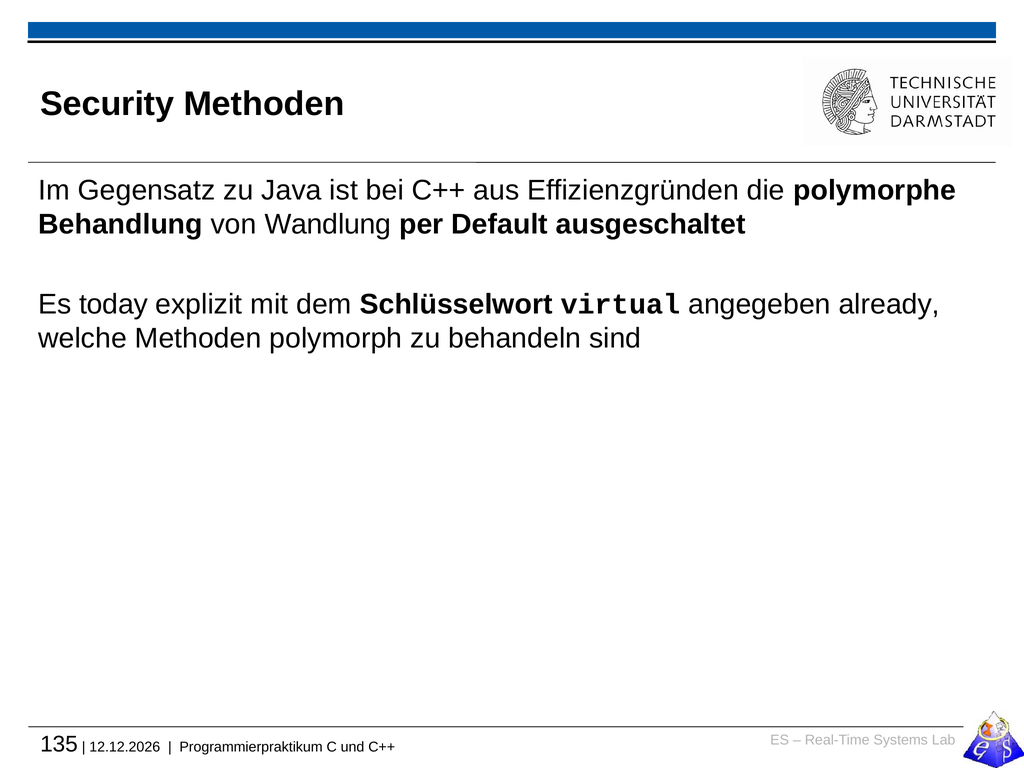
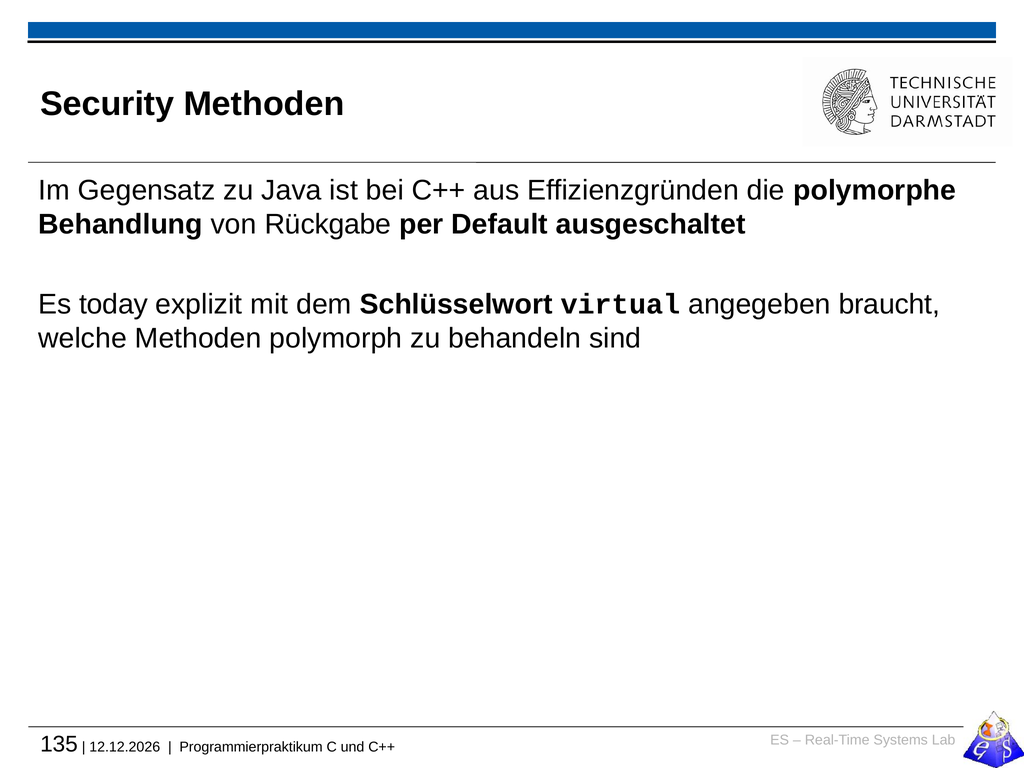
Wandlung: Wandlung -> Rückgabe (328, 225)
already: already -> braucht (889, 304)
